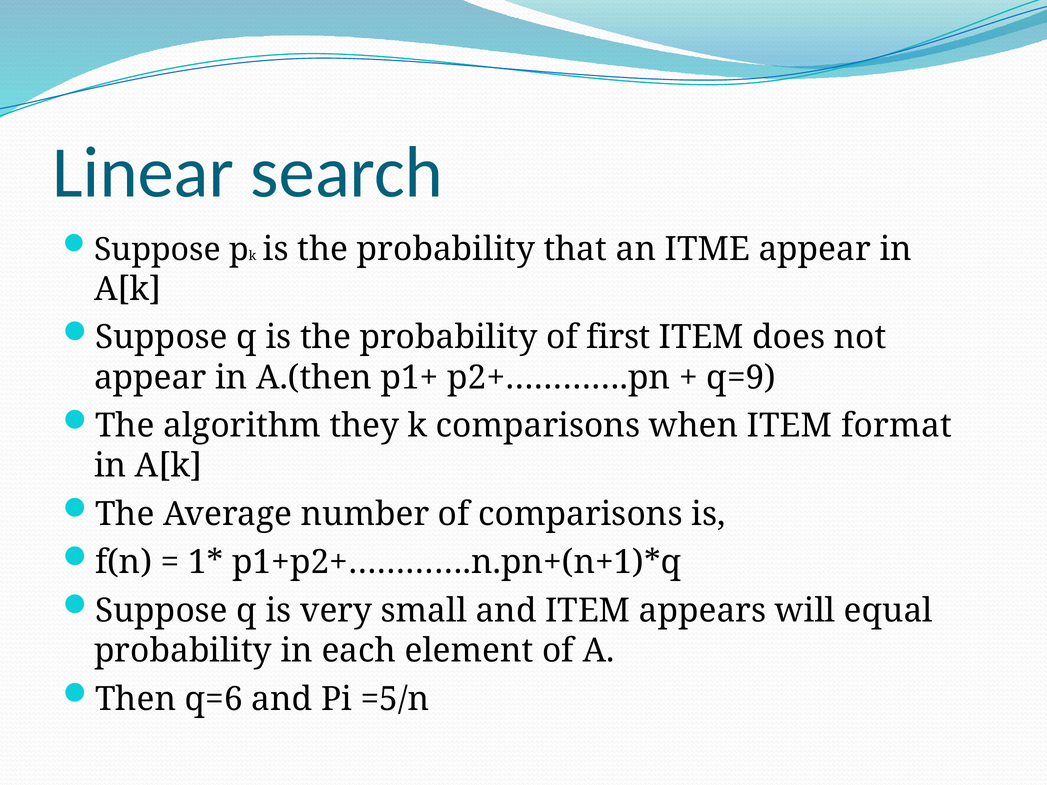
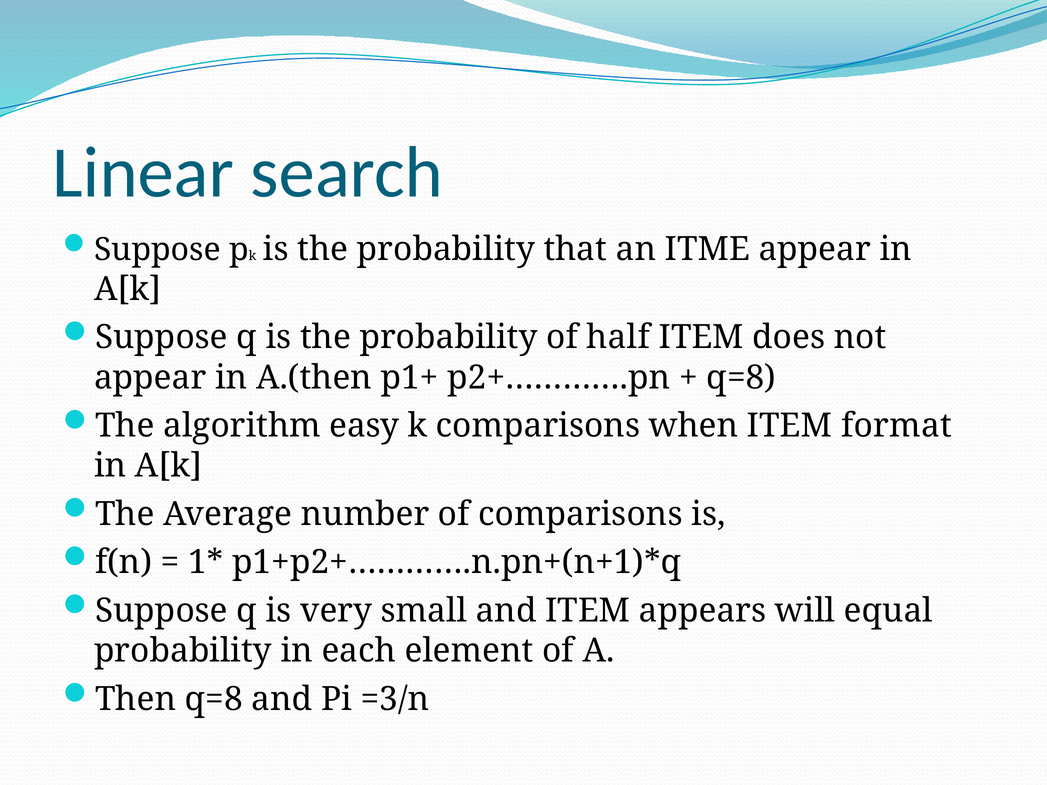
first: first -> half (618, 338)
q=9: q=9 -> q=8 (741, 378)
they: they -> easy (364, 426)
Then q=6: q=6 -> q=8 (214, 699)
=5/n: =5/n -> =3/n (395, 699)
